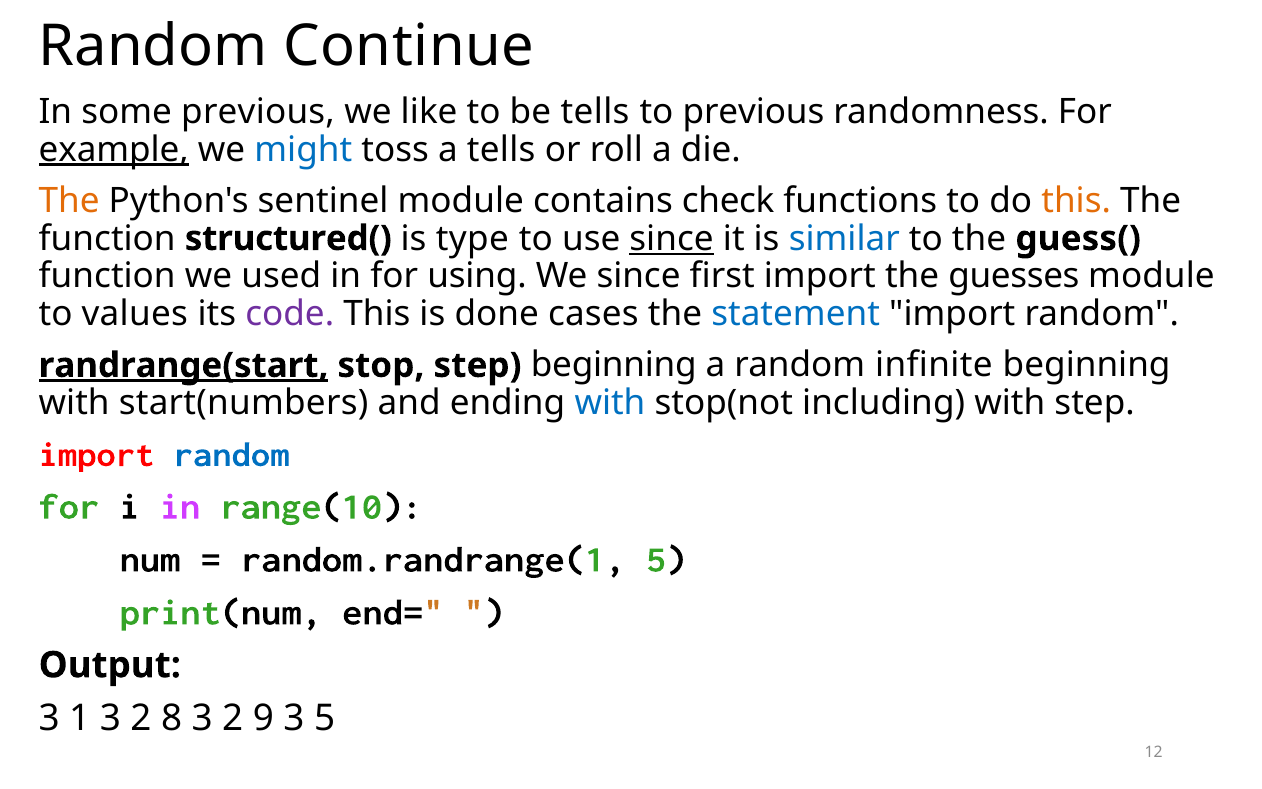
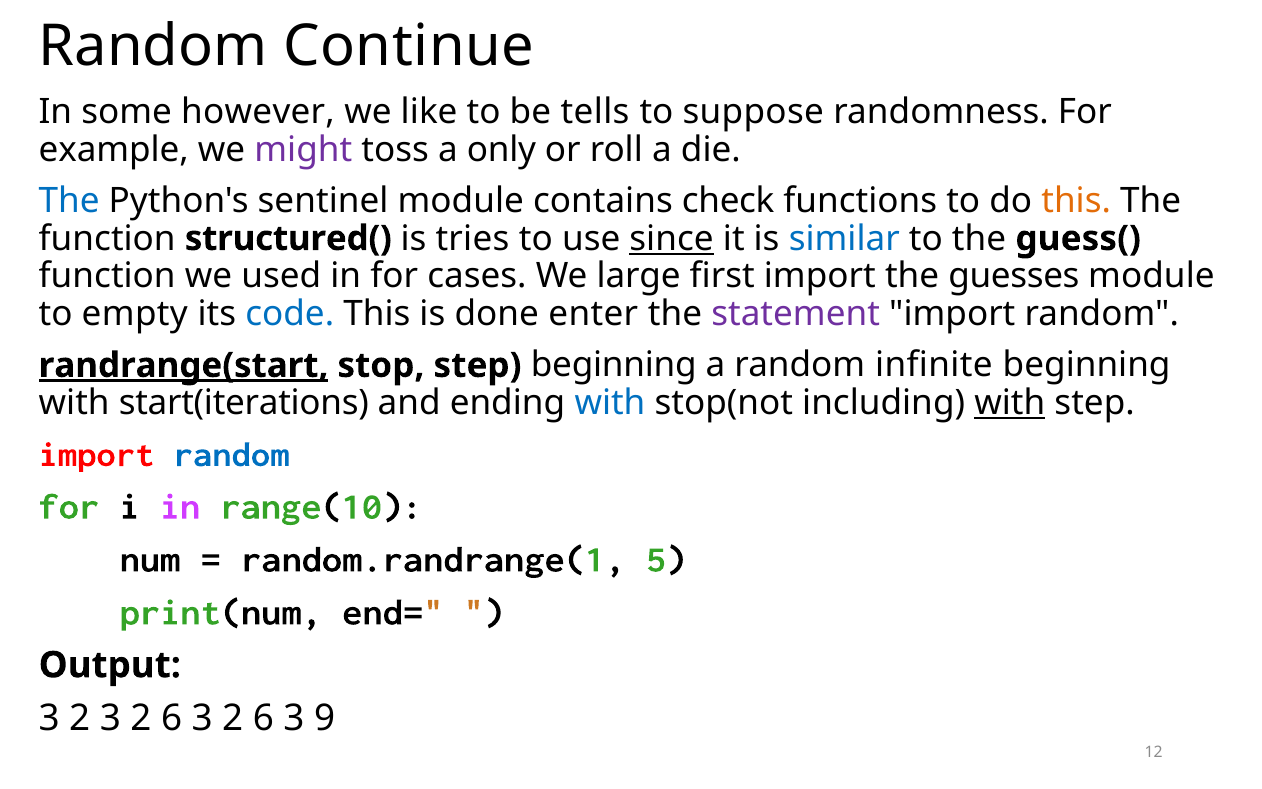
some previous: previous -> however (258, 111)
to previous: previous -> suppose (753, 111)
example underline: present -> none (114, 149)
might colour: blue -> purple (303, 149)
a tells: tells -> only (501, 149)
The colour: orange -> blue (69, 200)
type: type -> tries (472, 238)
using: using -> cases (477, 276)
We since: since -> large (639, 276)
values: values -> empty (135, 314)
code colour: purple -> blue (290, 314)
cases: cases -> enter (593, 314)
statement colour: blue -> purple (796, 314)
start(numbers: start(numbers -> start(iterations (244, 403)
with underline: none -> present (1010, 403)
1: 1 -> 2 (80, 718)
8: 8 -> 6 (172, 718)
9: 9 -> 6 (263, 718)
3 5: 5 -> 9 (325, 718)
